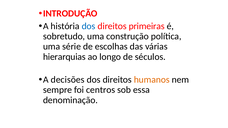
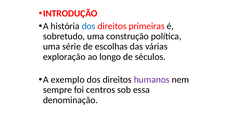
hierarquias: hierarquias -> exploração (64, 57)
decisões: decisões -> exemplo (68, 80)
humanos colour: orange -> purple (152, 80)
